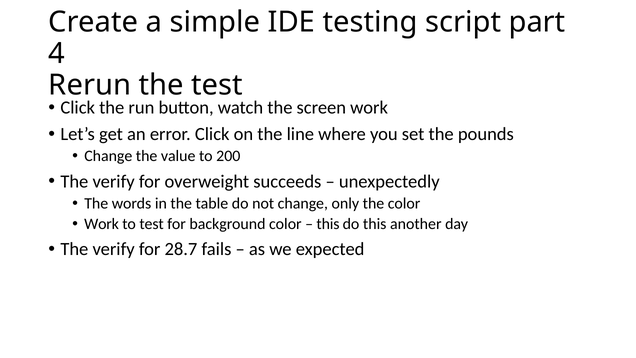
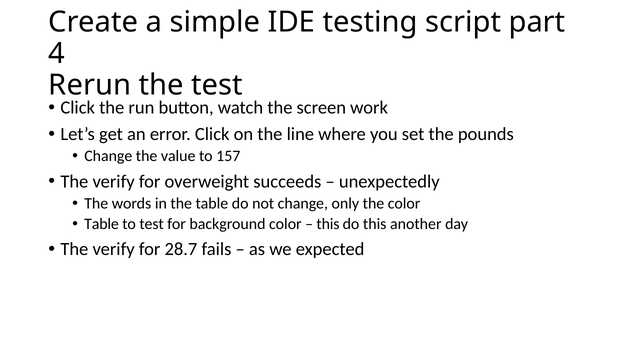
200: 200 -> 157 (228, 156)
Work: Work -> Table (102, 224)
